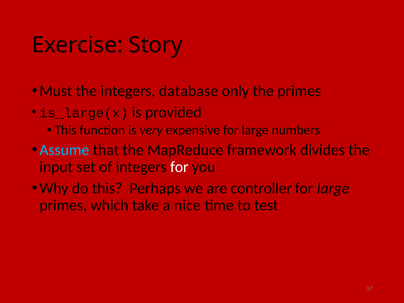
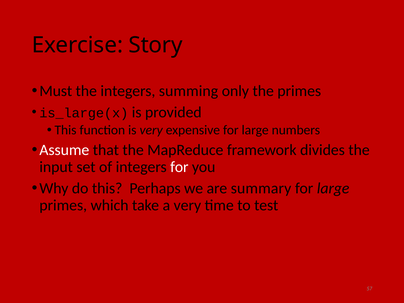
database: database -> summing (189, 91)
Assume colour: light blue -> white (64, 150)
controller: controller -> summary (261, 188)
a nice: nice -> very (187, 205)
